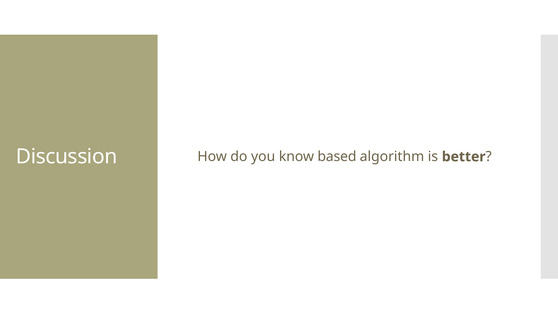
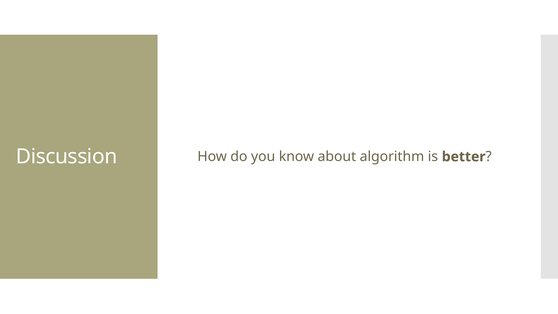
based: based -> about (337, 157)
